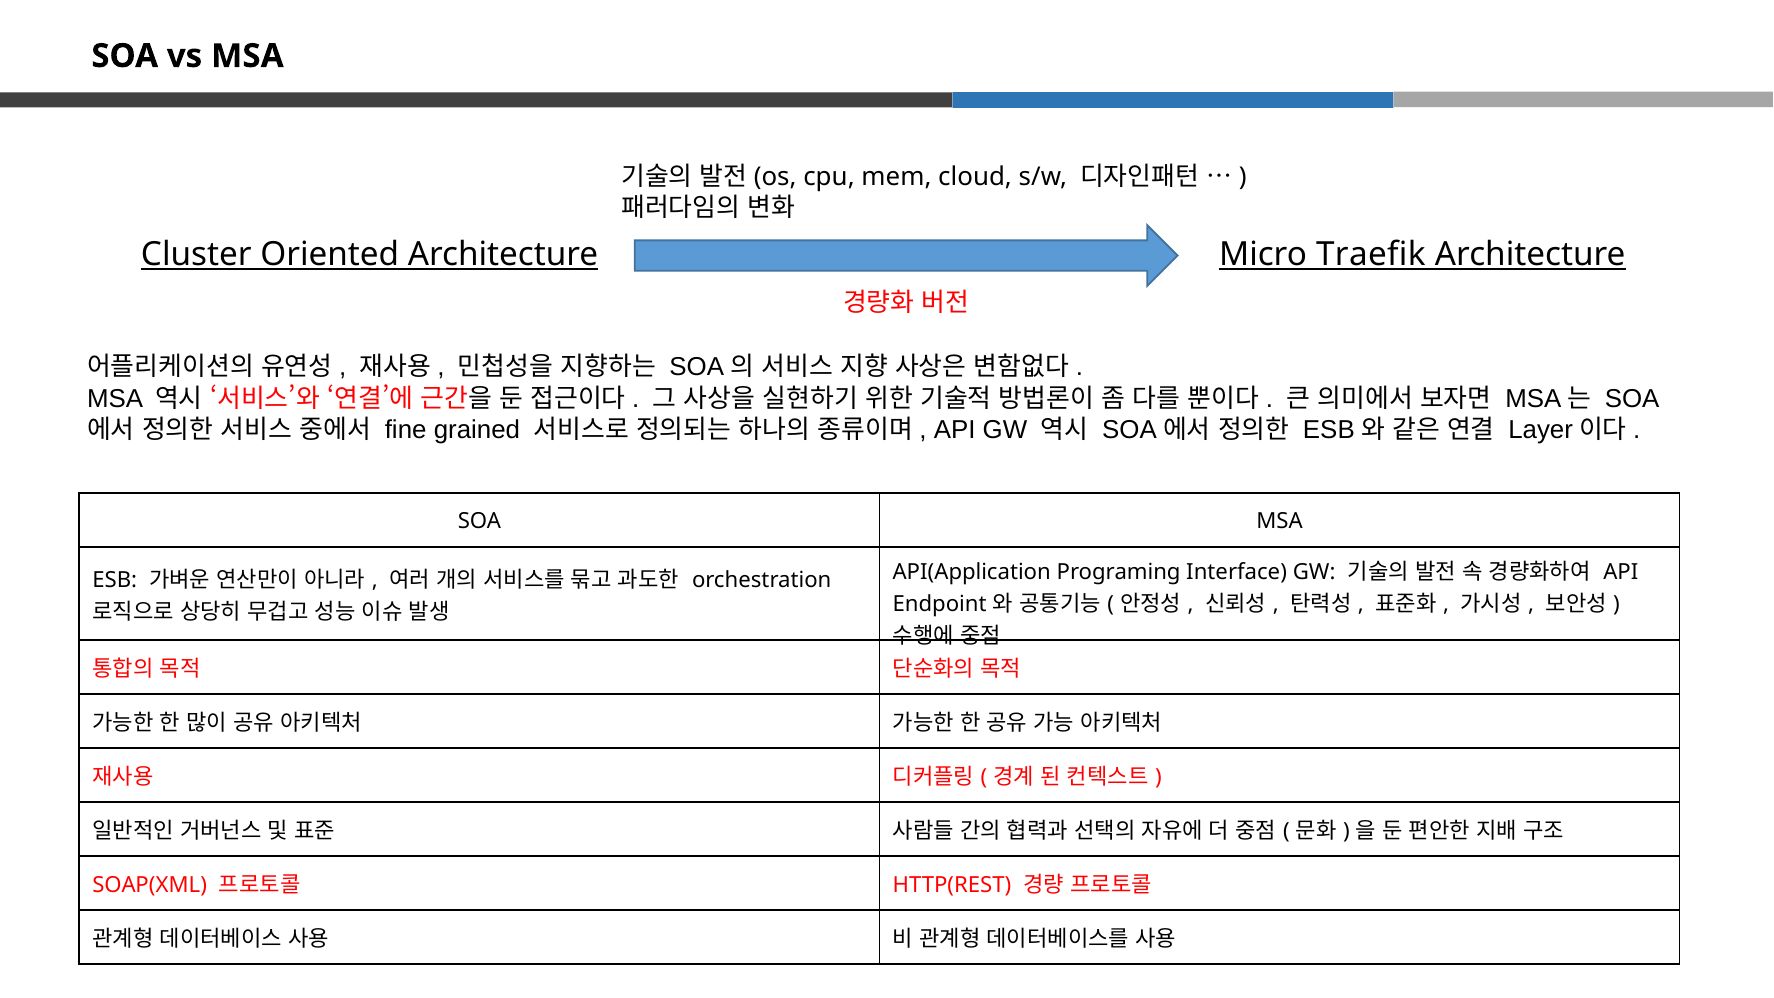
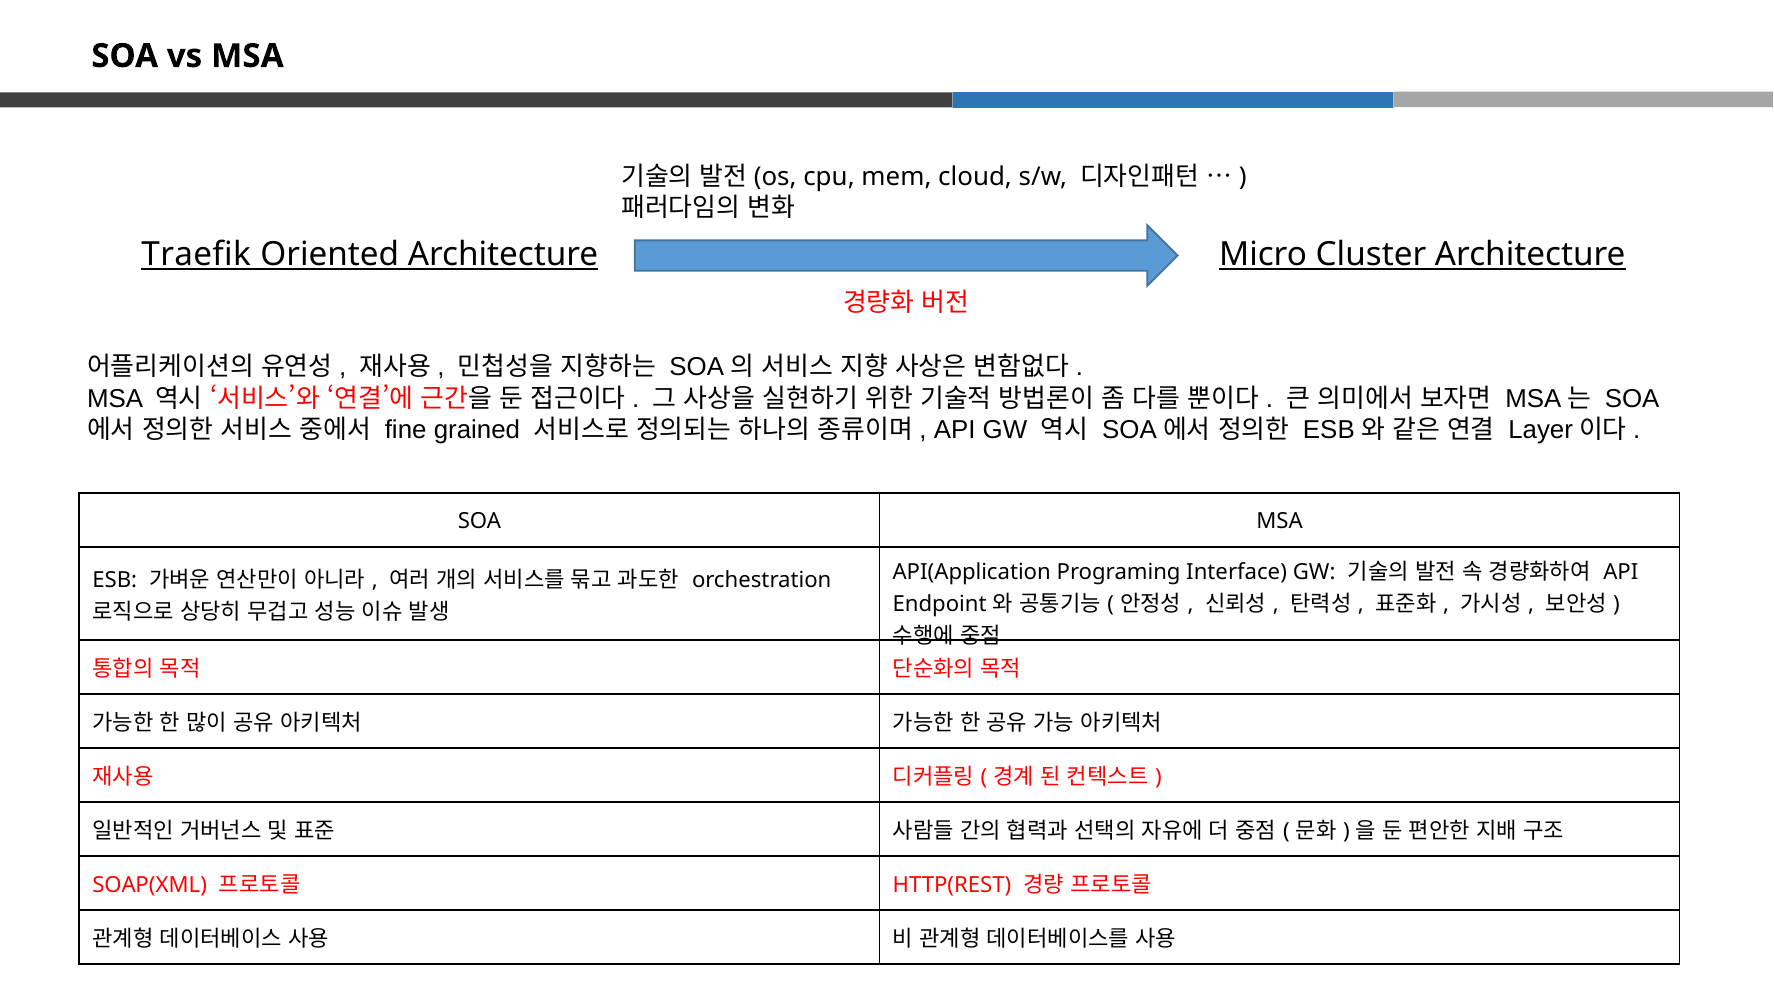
Cluster: Cluster -> Traefik (196, 254)
Traefik: Traefik -> Cluster (1371, 254)
